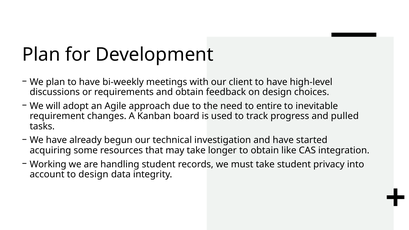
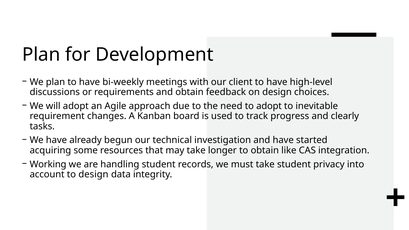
to entire: entire -> adopt (269, 106)
pulled: pulled -> clearly (345, 116)
